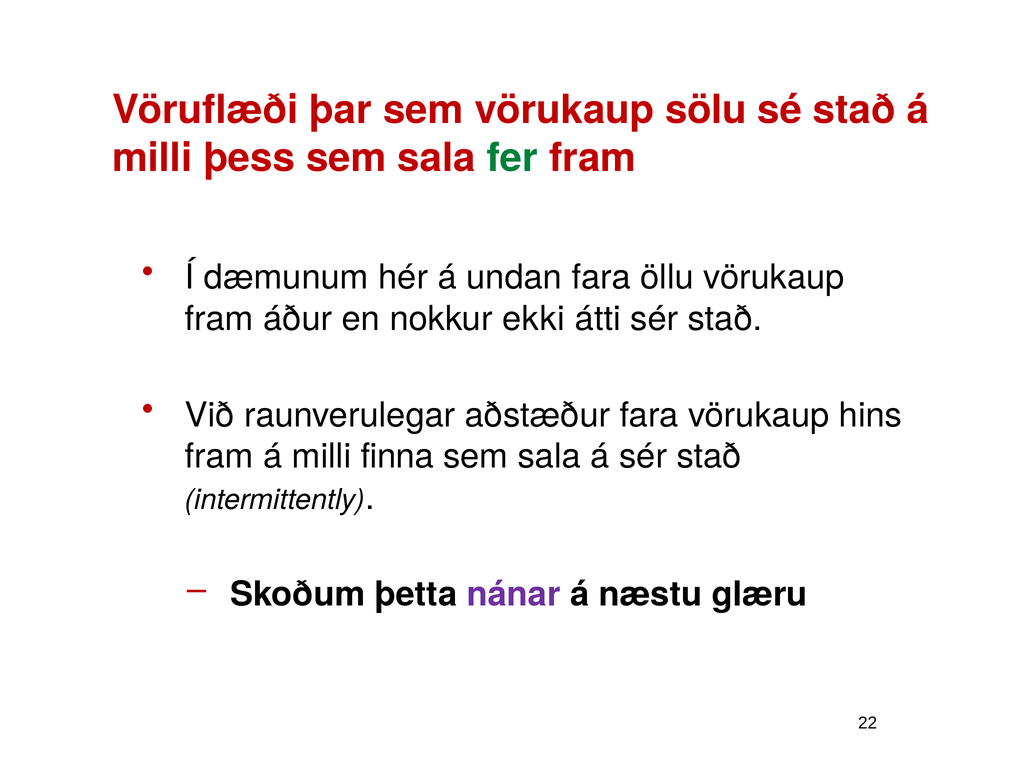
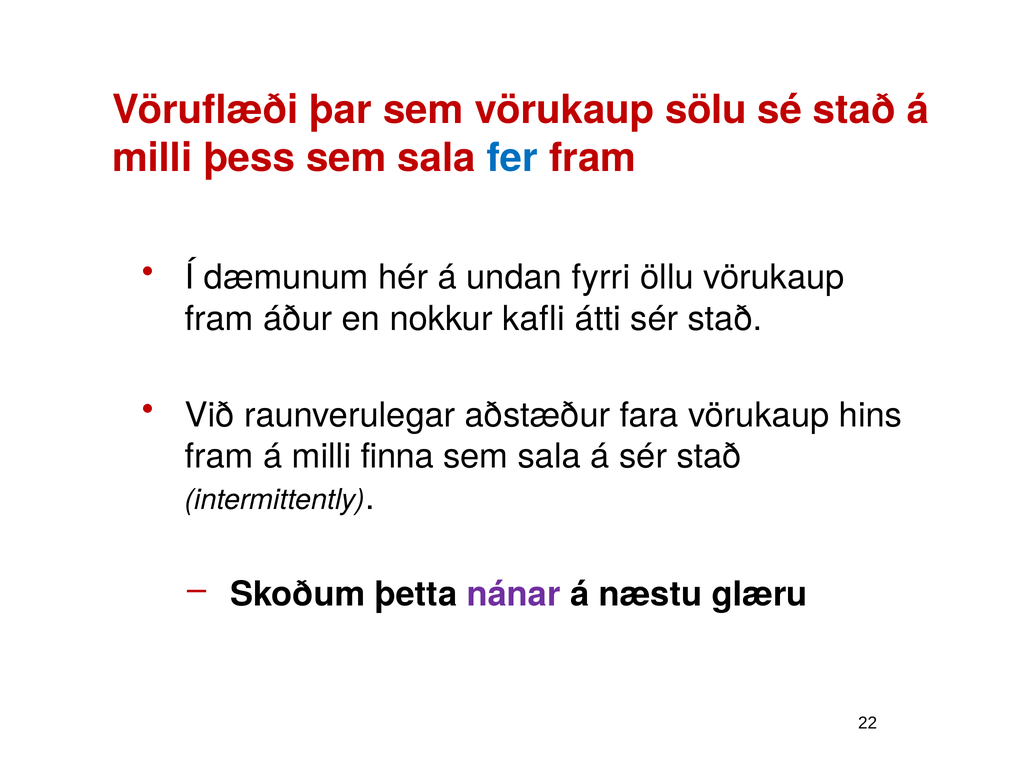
fer colour: green -> blue (512, 158)
undan fara: fara -> fyrri (601, 278)
ekki: ekki -> kafli (534, 319)
